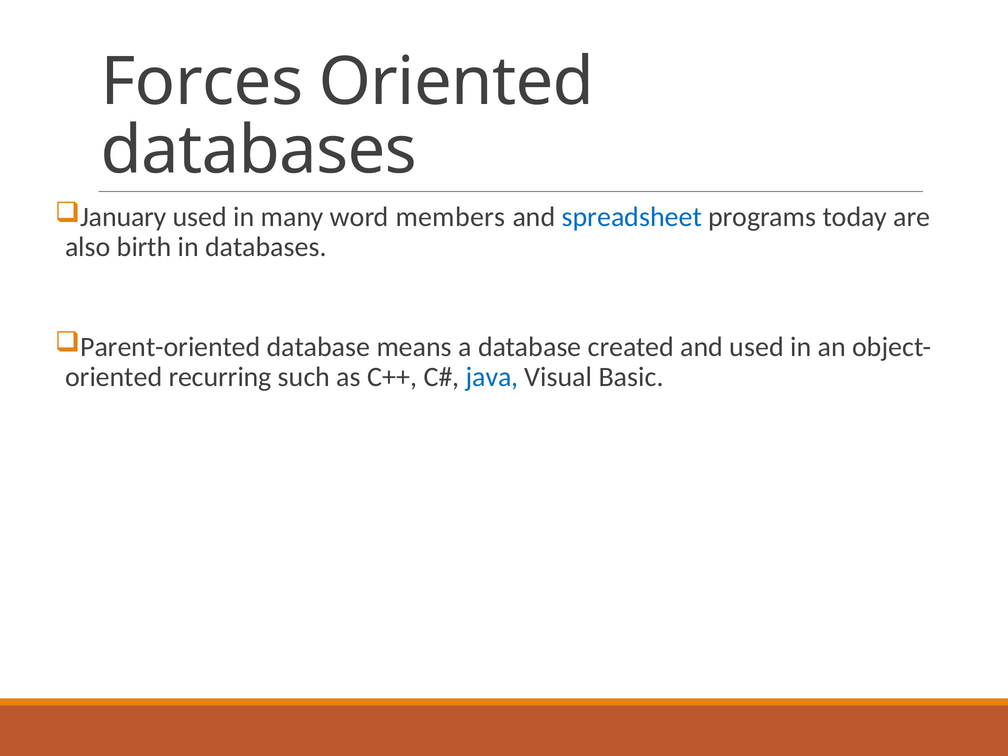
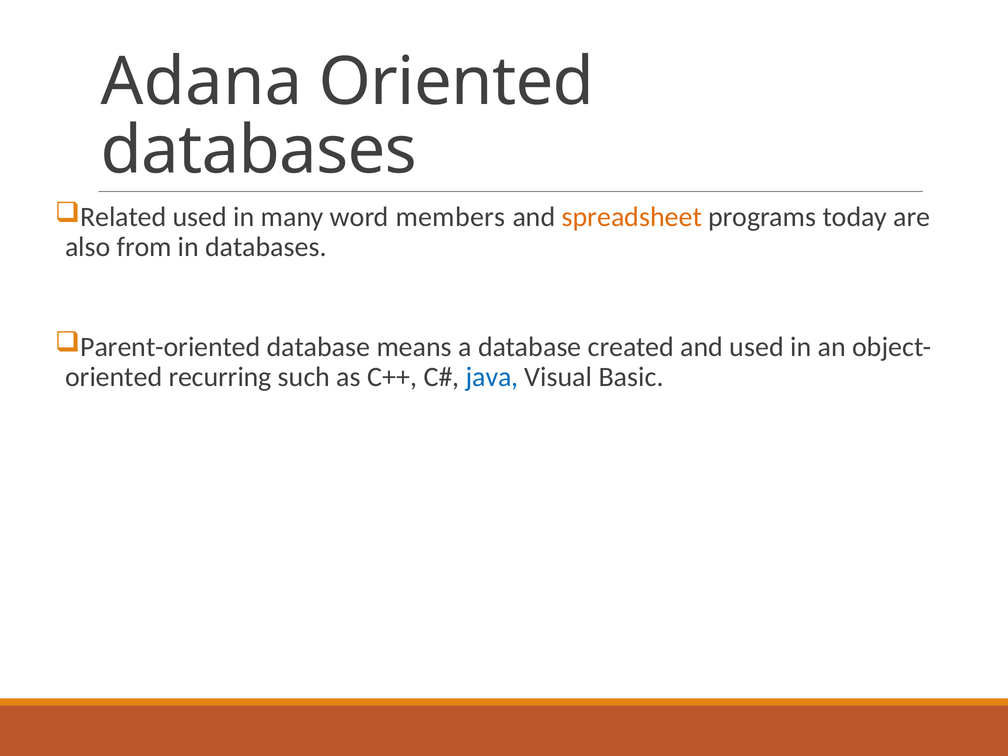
Forces: Forces -> Adana (202, 82)
January: January -> Related (123, 217)
spreadsheet colour: blue -> orange (632, 217)
birth: birth -> from (144, 247)
